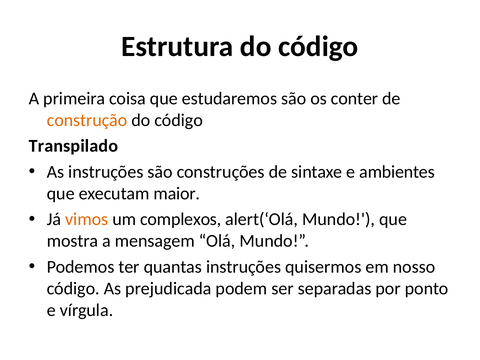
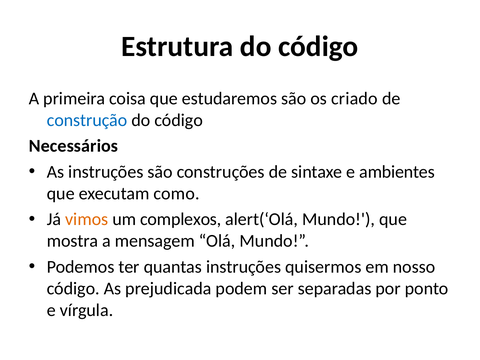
conter: conter -> criado (354, 98)
construção colour: orange -> blue (87, 120)
Transpilado: Transpilado -> Necessários (73, 146)
maior: maior -> como (177, 193)
